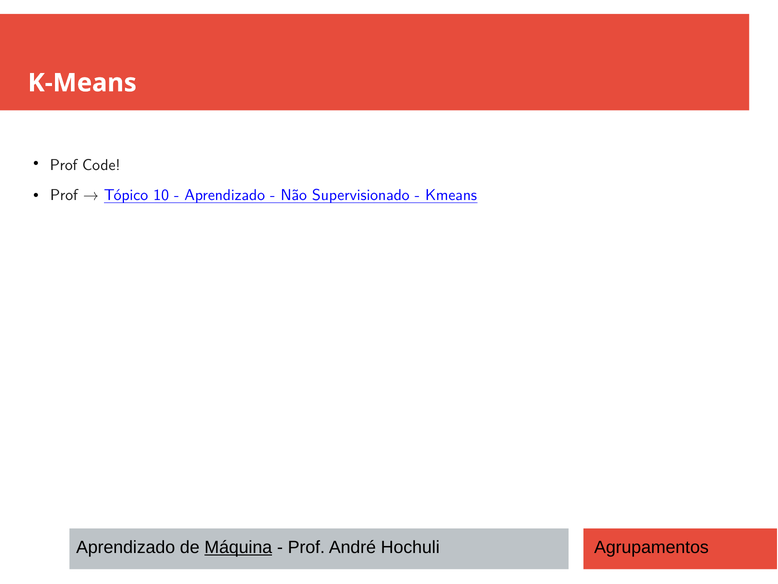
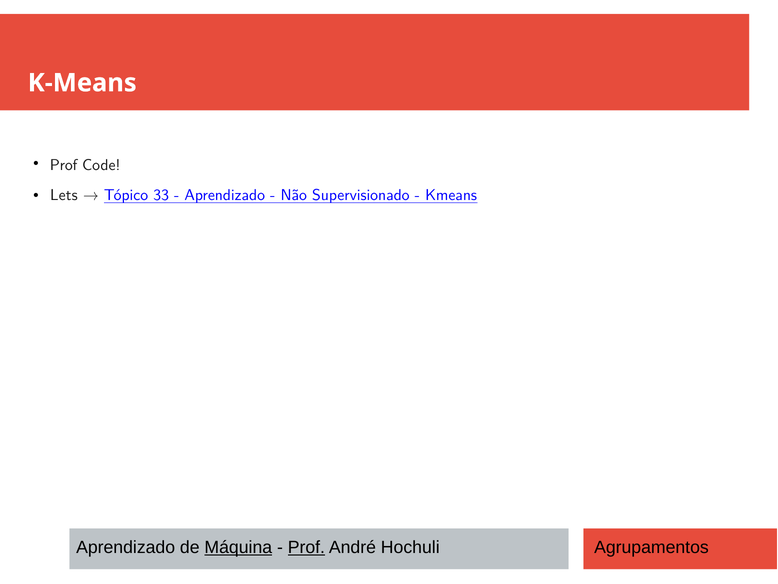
Prof: Prof -> Lets (64, 195)
10: 10 -> 33 (161, 195)
Prof underline: none -> present (306, 547)
